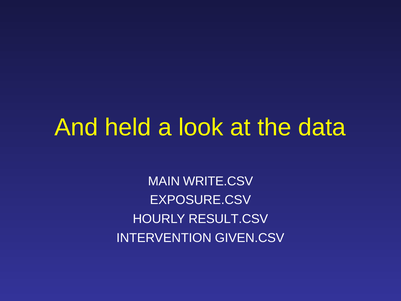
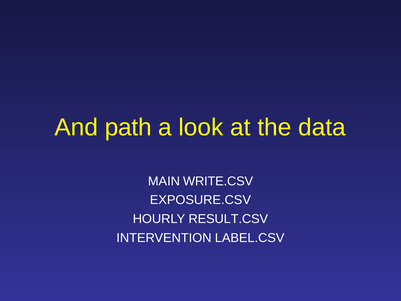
held: held -> path (128, 127)
GIVEN.CSV: GIVEN.CSV -> LABEL.CSV (250, 238)
